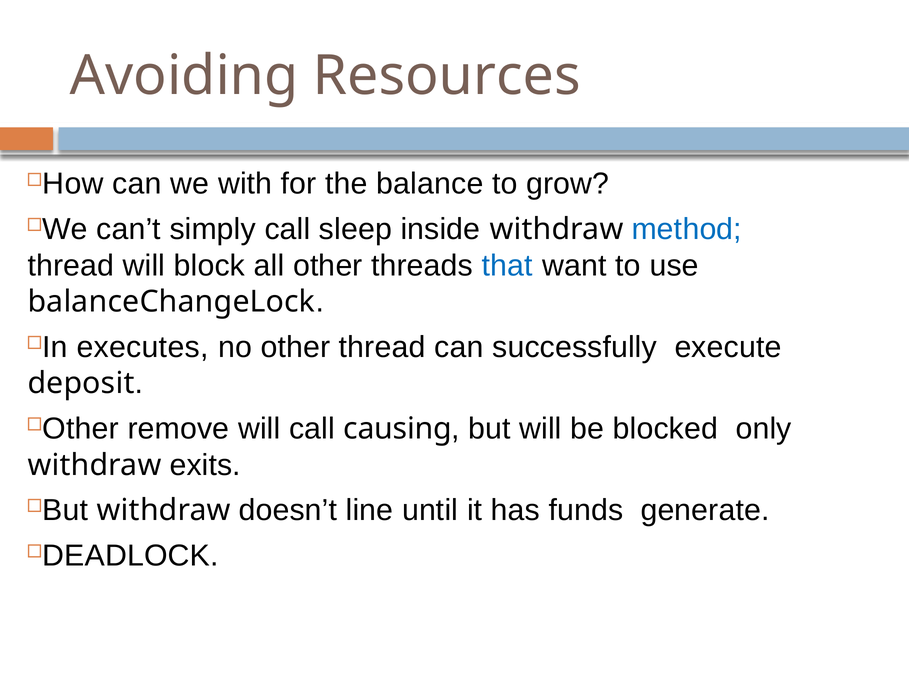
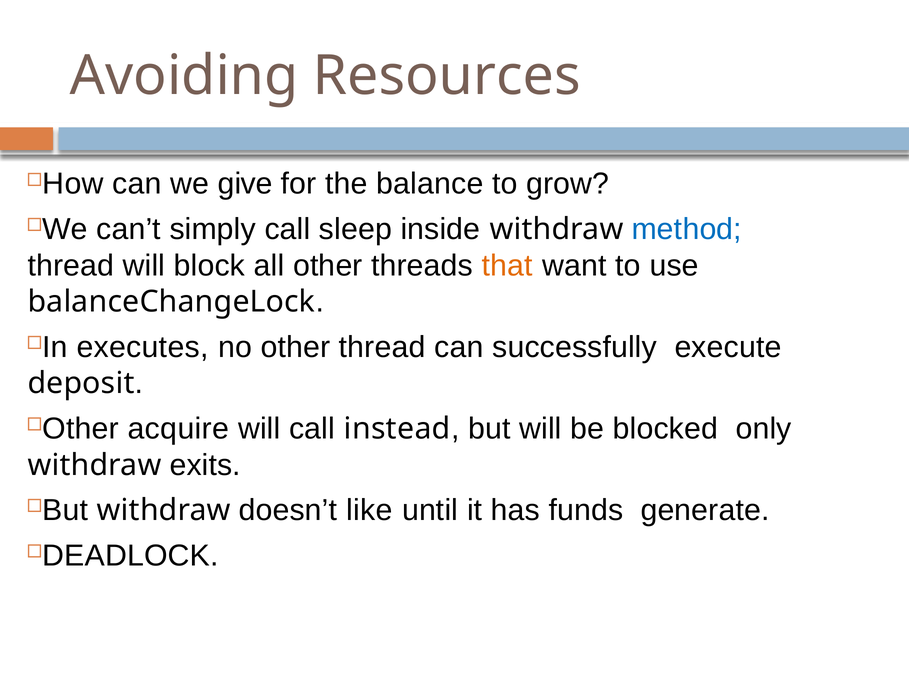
with: with -> give (245, 184)
that colour: blue -> orange (507, 265)
remove: remove -> acquire (178, 429)
causing: causing -> instead (397, 429)
line: line -> like (369, 510)
